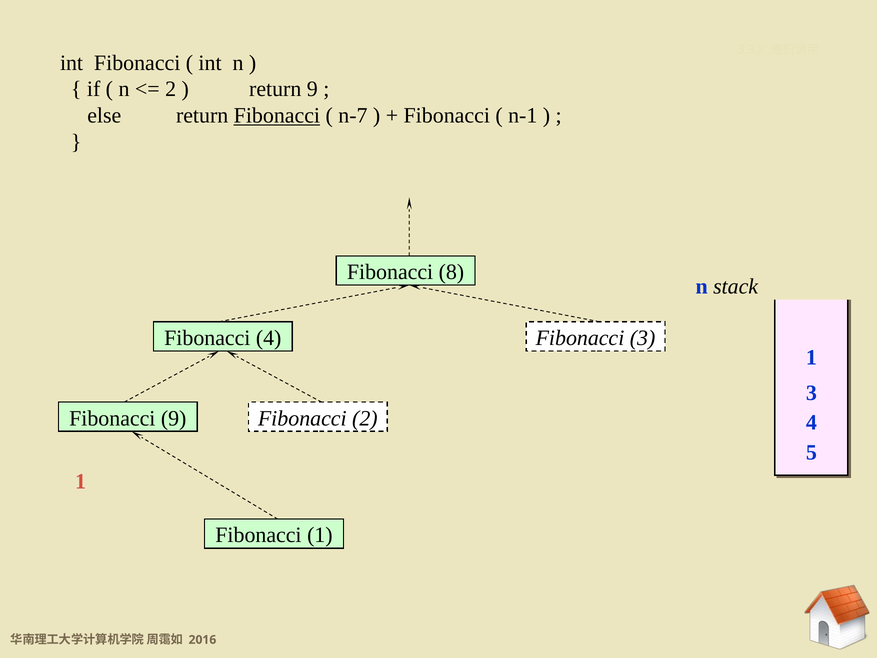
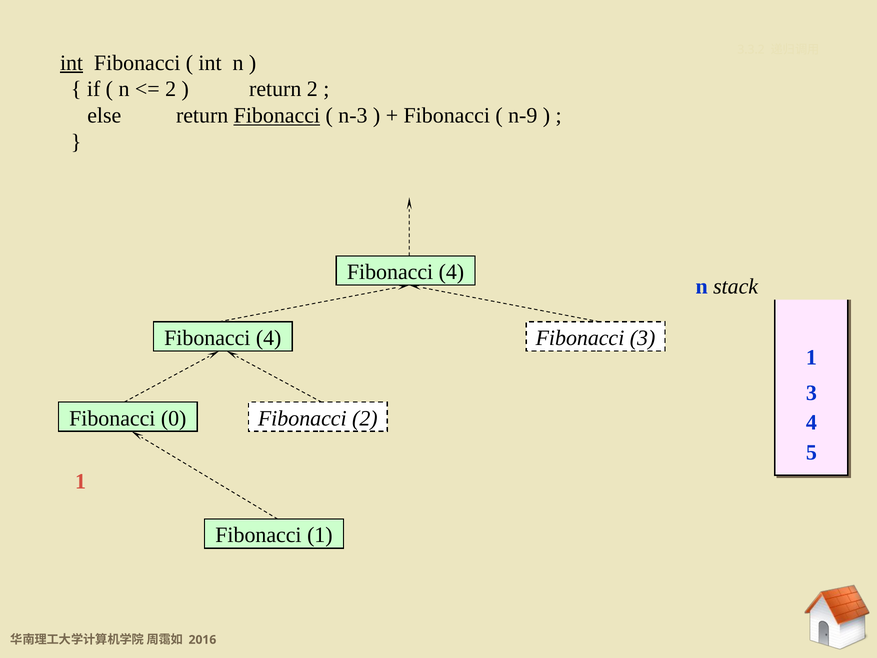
int underline: none -> present (72, 63)
return 9: 9 -> 2 (312, 89)
n-7: n-7 -> n-3 (353, 115)
n-1: n-1 -> n-9 (523, 115)
8: 8 -> 4 (451, 272)
Fibonacci 9: 9 -> 0 (174, 418)
